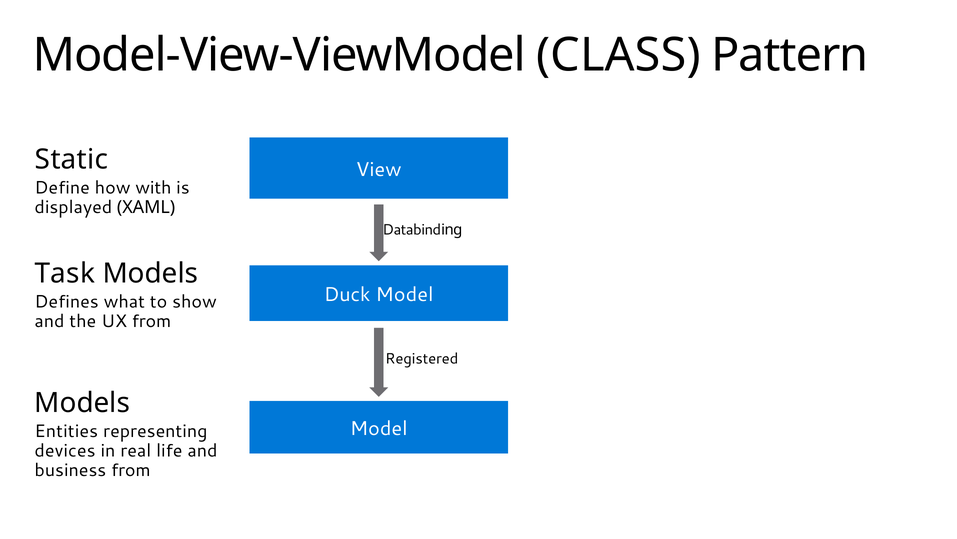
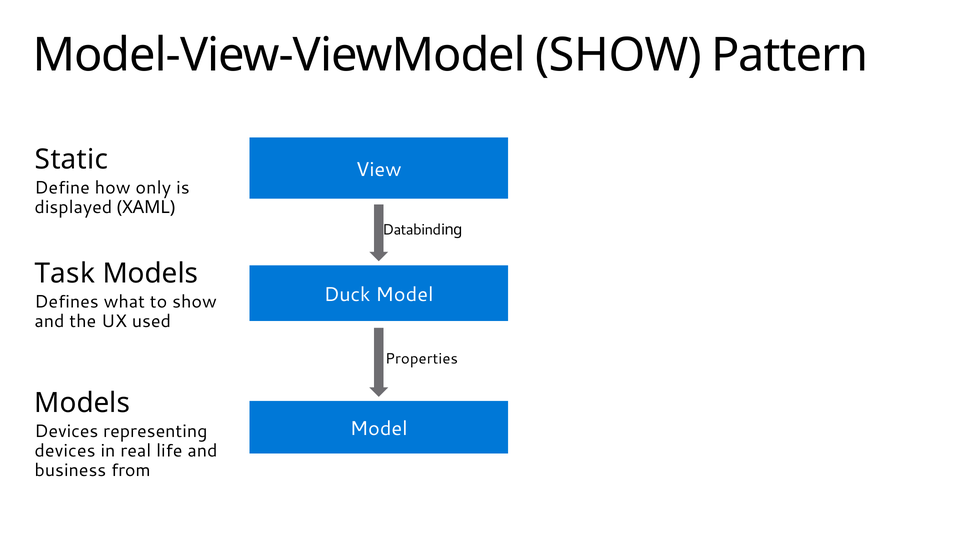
Model-View-ViewModel CLASS: CLASS -> SHOW (619, 55)
with: with -> only (153, 188)
UX from: from -> used (151, 321)
Registered: Registered -> Properties (422, 358)
Entities: Entities -> Devices (66, 431)
